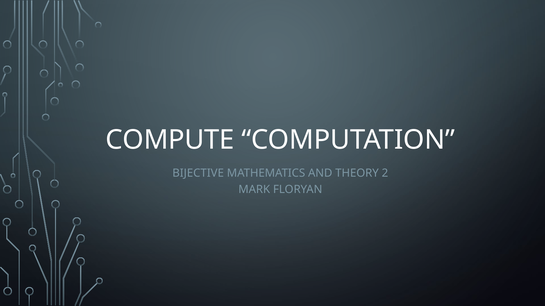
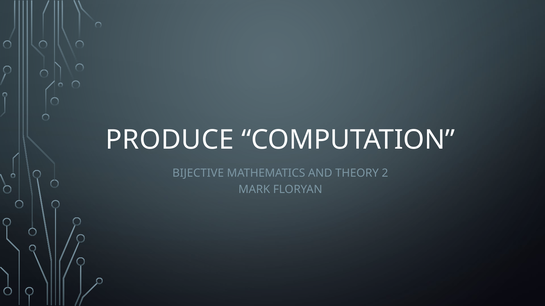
COMPUTE: COMPUTE -> PRODUCE (170, 140)
